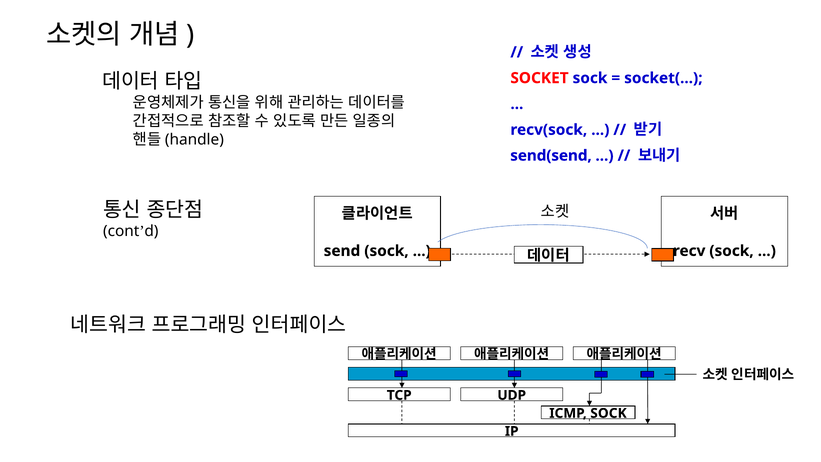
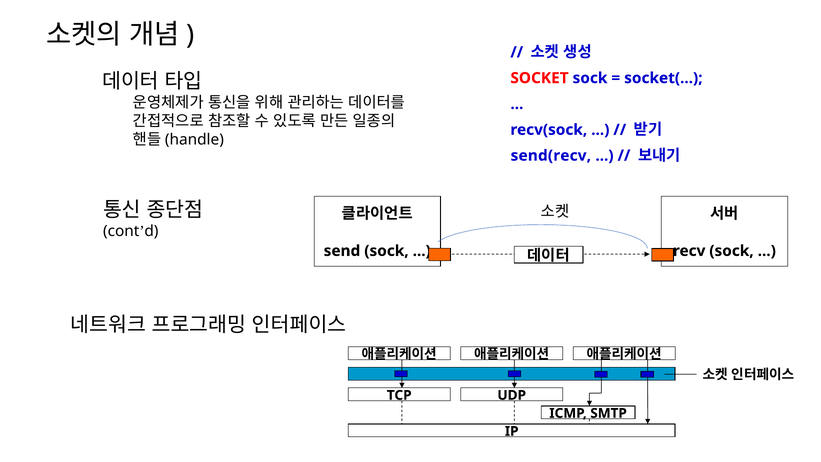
send(send: send(send -> send(recv (551, 156)
ICMP SOCK: SOCK -> SMTP (609, 413)
